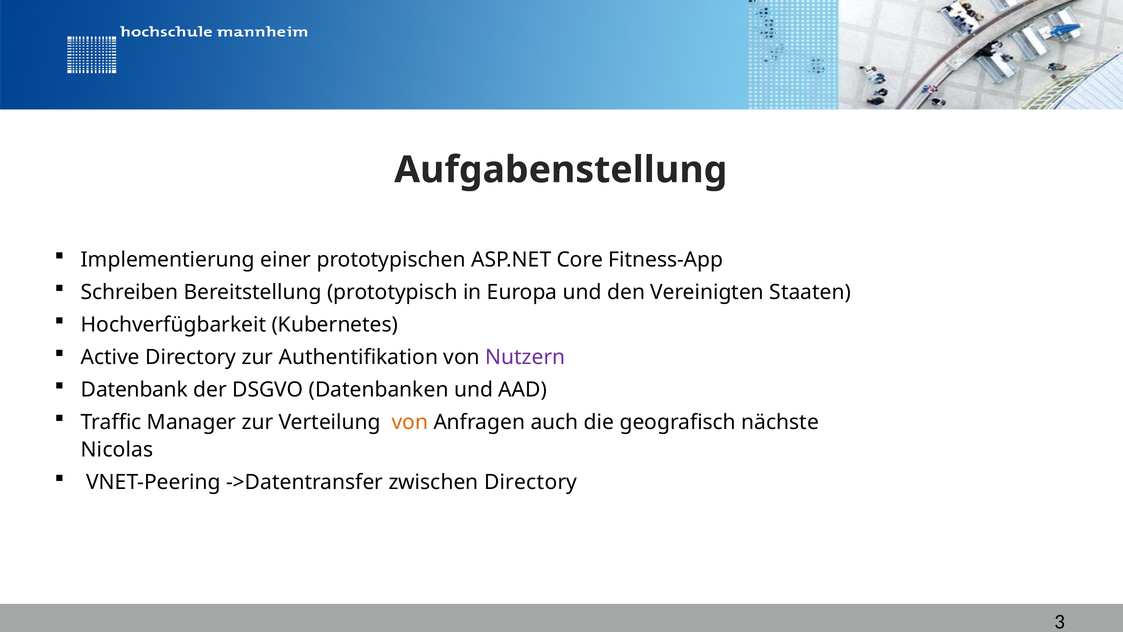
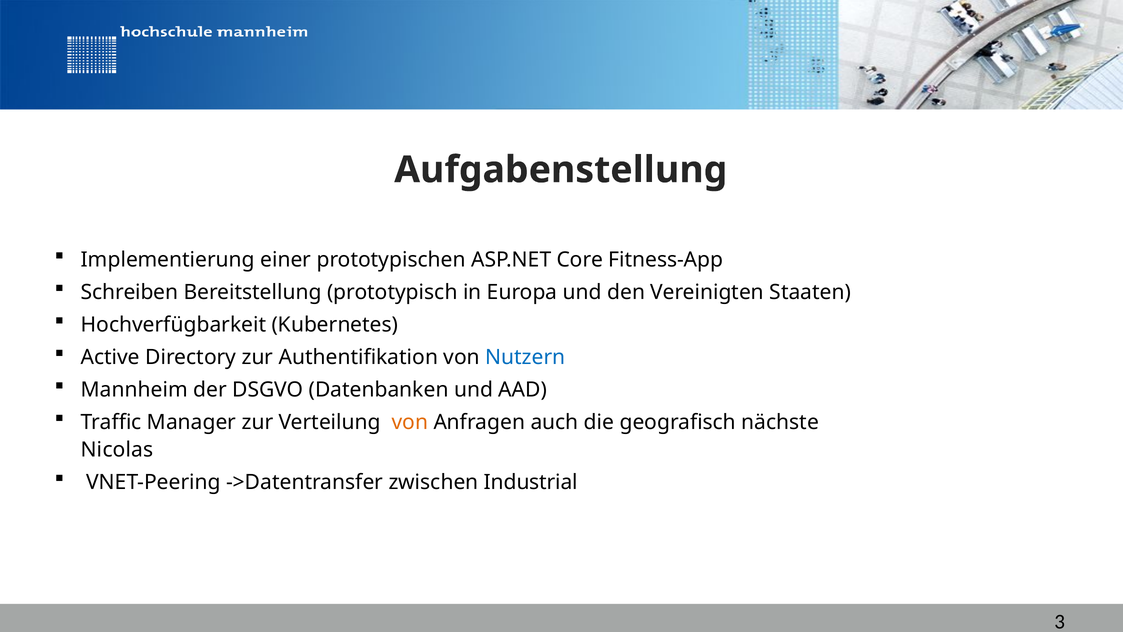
Nutzern colour: purple -> blue (525, 357)
Datenbank: Datenbank -> Mannheim (134, 389)
zwischen Directory: Directory -> Industrial (531, 482)
